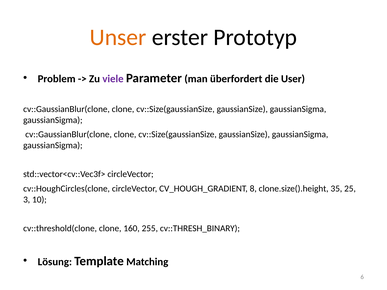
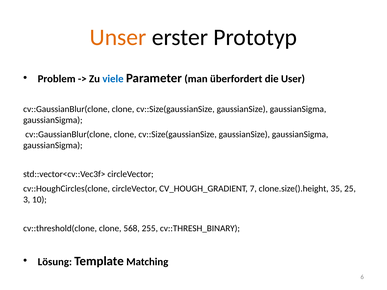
viele colour: purple -> blue (113, 79)
8: 8 -> 7 (253, 189)
160: 160 -> 568 (132, 229)
